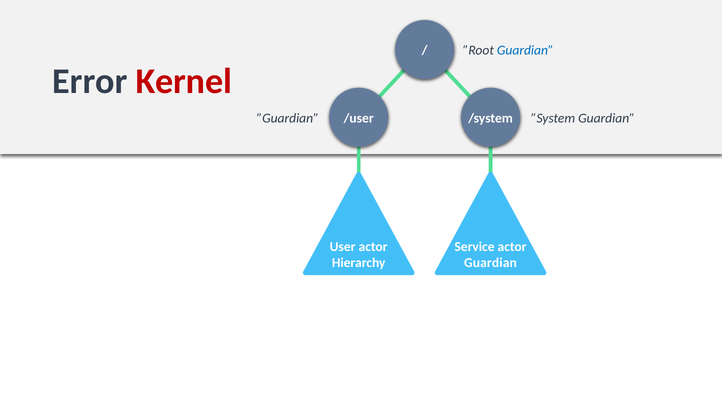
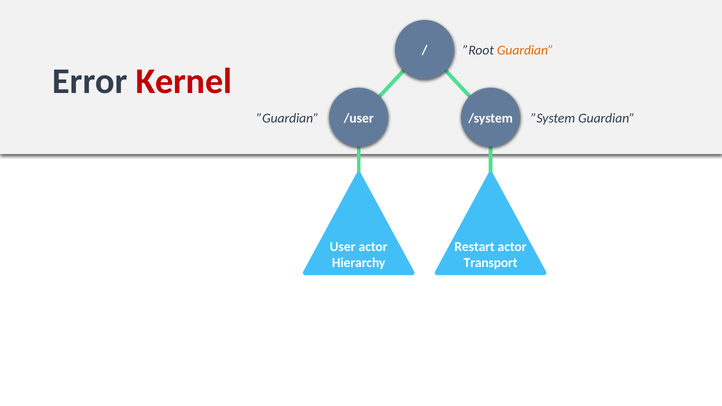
Guardian colour: blue -> orange (525, 50)
Service: Service -> Restart (475, 247)
Guardian: Guardian -> Transport (491, 263)
